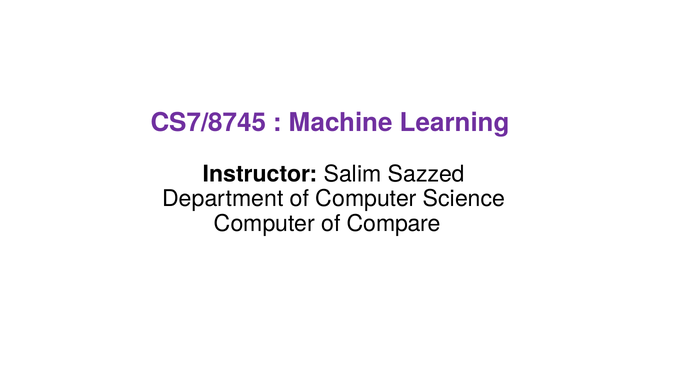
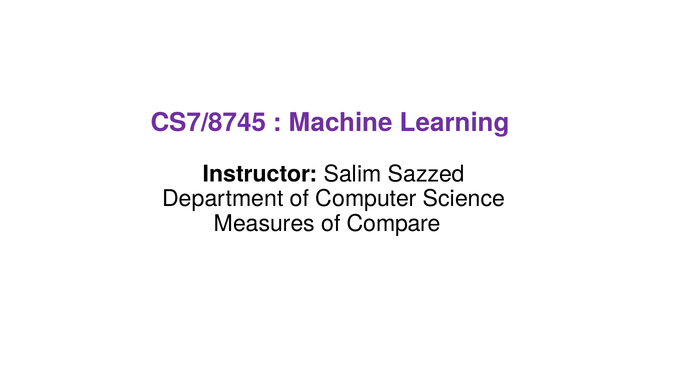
Computer: Computer -> Measures (264, 224)
